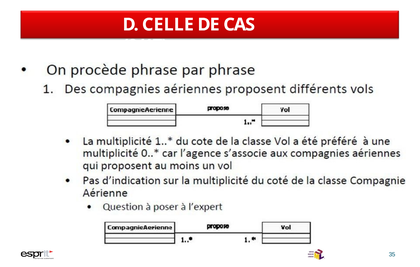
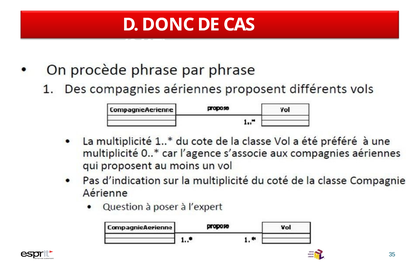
CELLE: CELLE -> DONC (168, 25)
